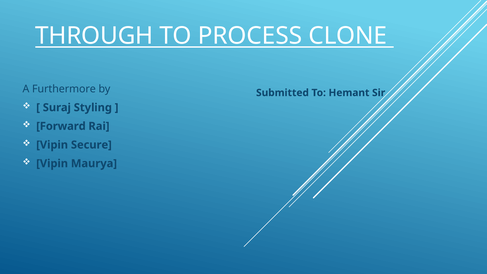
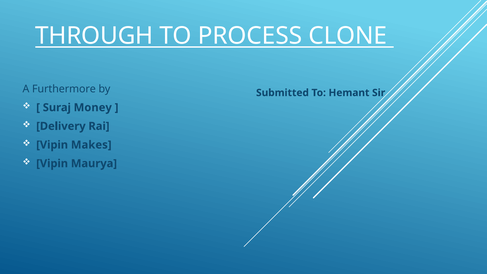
Styling: Styling -> Money (93, 108)
Forward: Forward -> Delivery (61, 126)
Secure: Secure -> Makes (91, 145)
